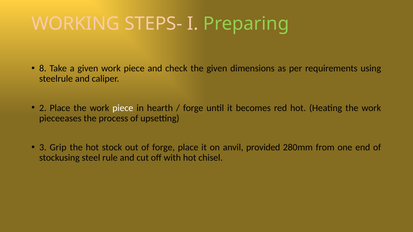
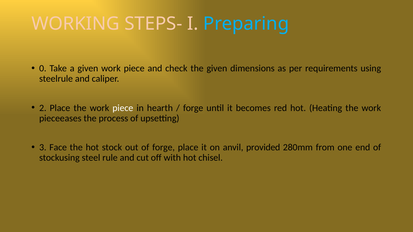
Preparing colour: light green -> light blue (246, 24)
8: 8 -> 0 (43, 68)
Grip: Grip -> Face (58, 148)
